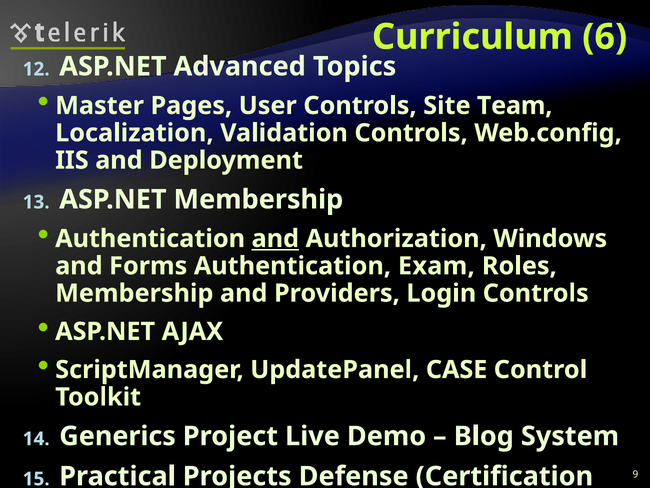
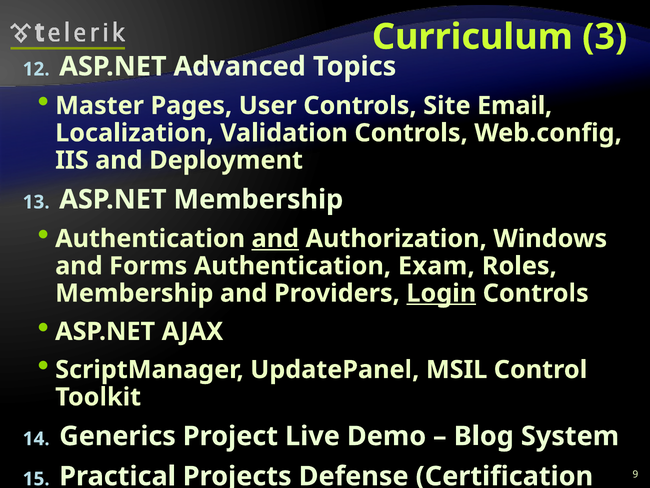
6: 6 -> 3 (605, 37)
Team: Team -> Email (515, 106)
Login underline: none -> present (441, 293)
CASE: CASE -> MSIL (457, 369)
